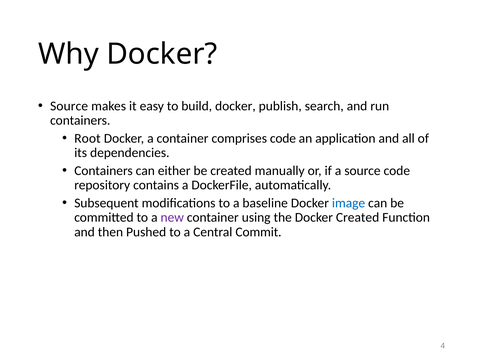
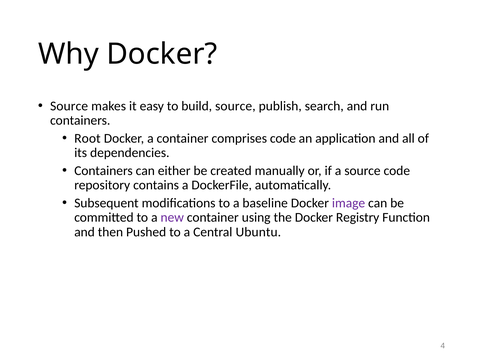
build docker: docker -> source (235, 106)
image colour: blue -> purple (349, 203)
Docker Created: Created -> Registry (358, 218)
Commit: Commit -> Ubuntu (258, 232)
